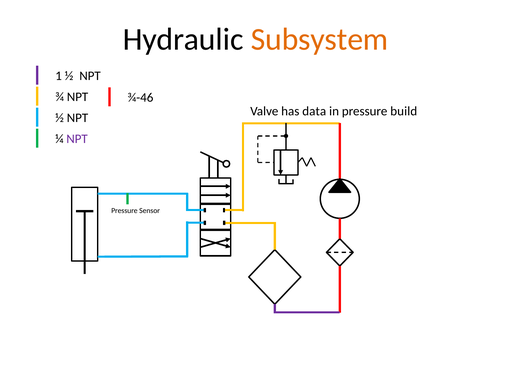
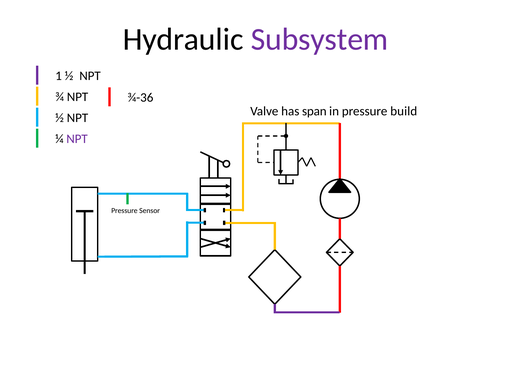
Subsystem colour: orange -> purple (320, 39)
¾-46: ¾-46 -> ¾-36 (140, 98)
data: data -> span (314, 111)
